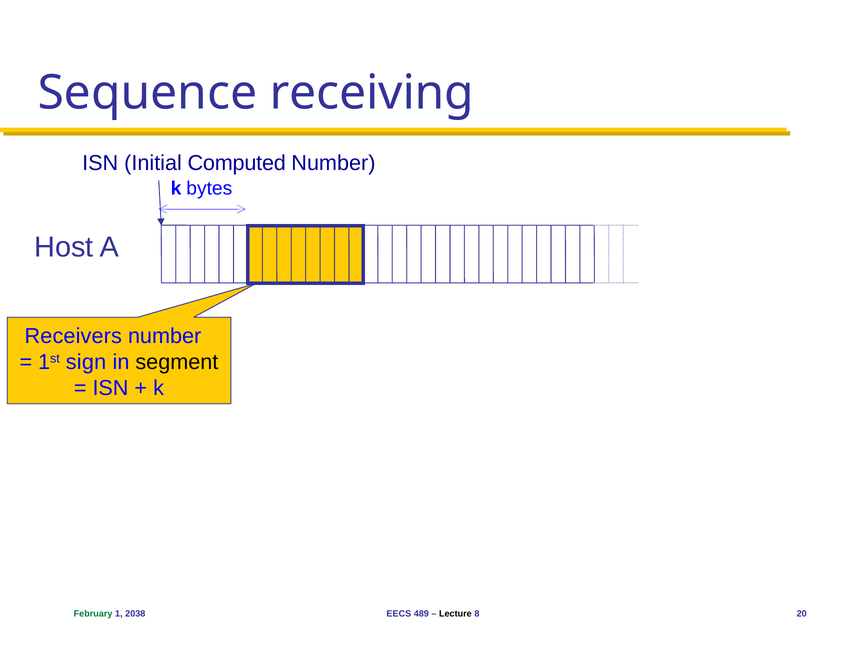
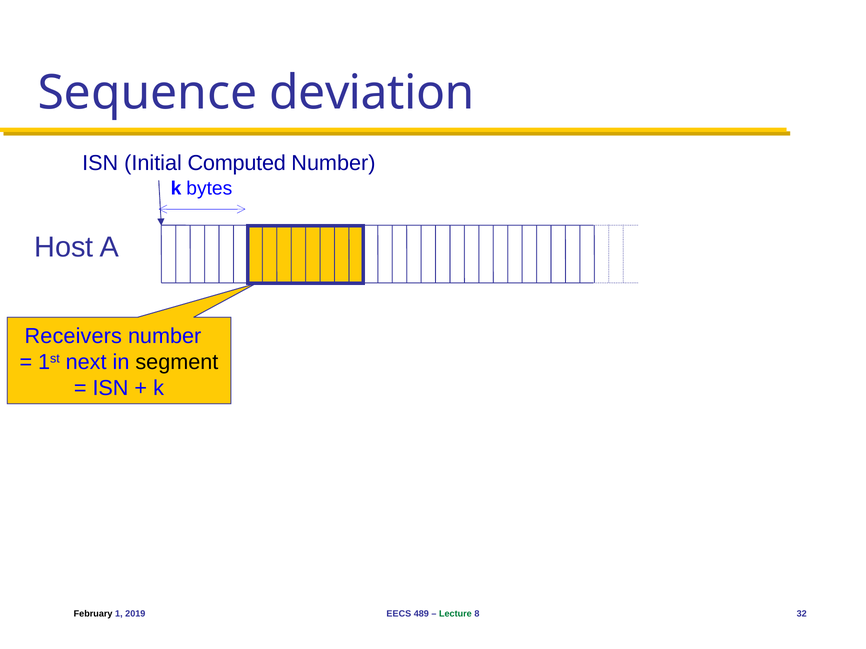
receiving: receiving -> deviation (372, 93)
sign: sign -> next (86, 362)
February colour: green -> black (93, 614)
2038: 2038 -> 2019 (135, 614)
Lecture colour: black -> green (455, 614)
20: 20 -> 32 (802, 614)
